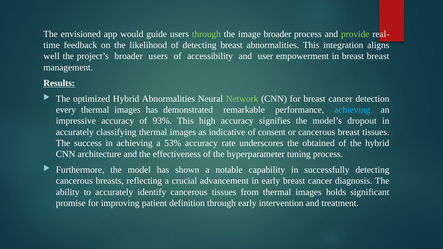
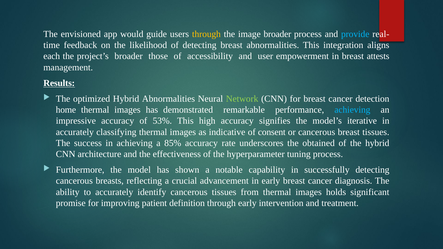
through colour: light green -> yellow (206, 34)
provide colour: light green -> light blue (355, 34)
well: well -> each (52, 56)
broader users: users -> those (158, 56)
breast breast: breast -> attests (378, 56)
every: every -> home (66, 110)
93%: 93% -> 53% (162, 121)
dropout: dropout -> iterative (362, 121)
53%: 53% -> 85% (173, 143)
